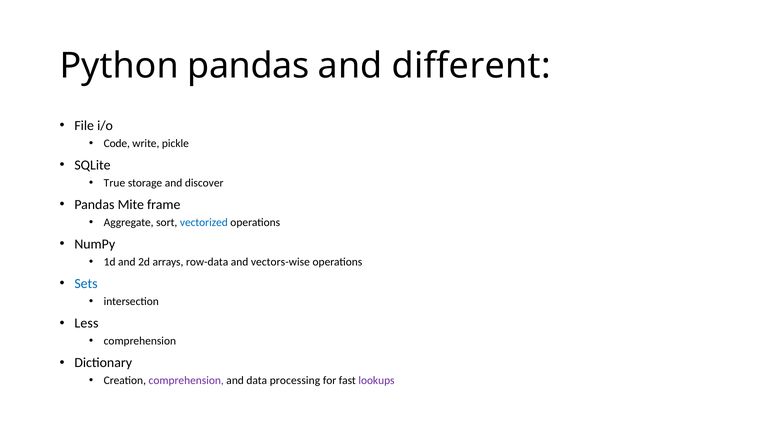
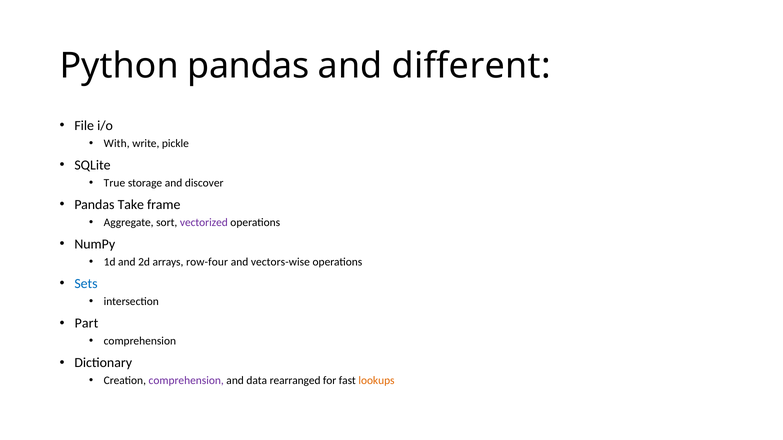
Code: Code -> With (117, 143)
Mite: Mite -> Take (131, 205)
vectorized colour: blue -> purple (204, 223)
row-data: row-data -> row-four (207, 262)
Less: Less -> Part (86, 323)
processing: processing -> rearranged (295, 381)
lookups colour: purple -> orange (376, 381)
